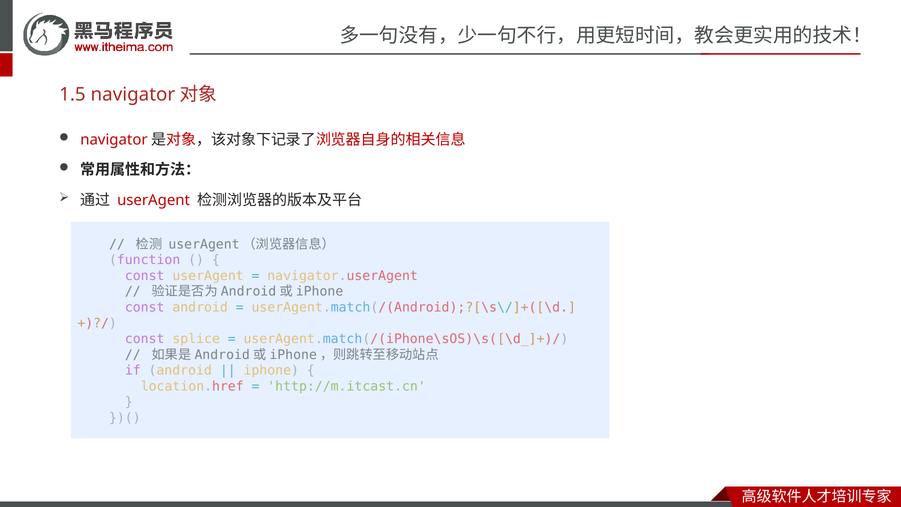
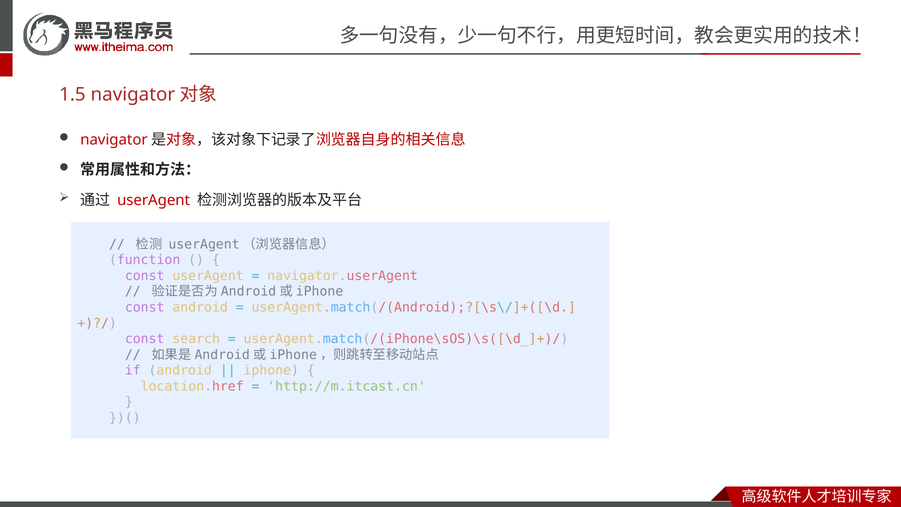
splice: splice -> search (196, 339)
